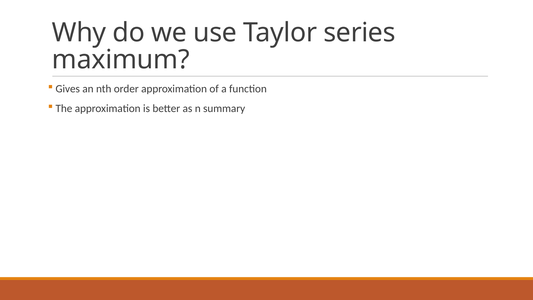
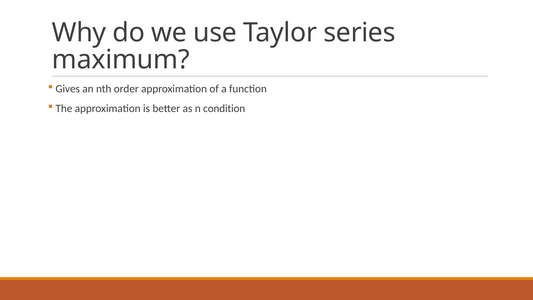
summary: summary -> condition (224, 108)
